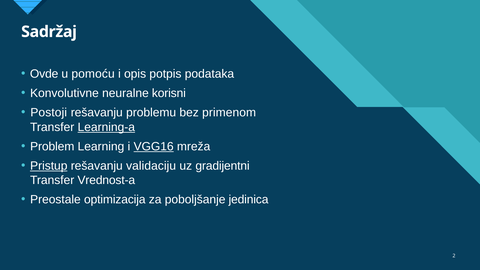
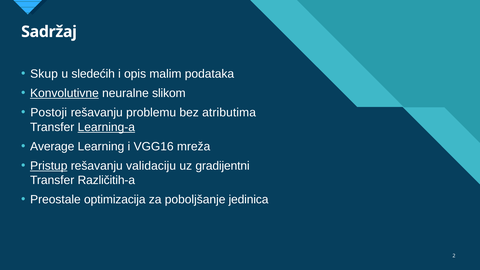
Ovde: Ovde -> Skup (44, 74)
pomoću: pomoću -> sledećih (93, 74)
potpis: potpis -> malim (165, 74)
Konvolutivne underline: none -> present (64, 93)
korisni: korisni -> slikom (169, 93)
primenom: primenom -> atributima (229, 113)
Problem: Problem -> Average (52, 146)
VGG16 underline: present -> none (154, 146)
Vrednost-a: Vrednost-a -> Različitih-a (106, 180)
